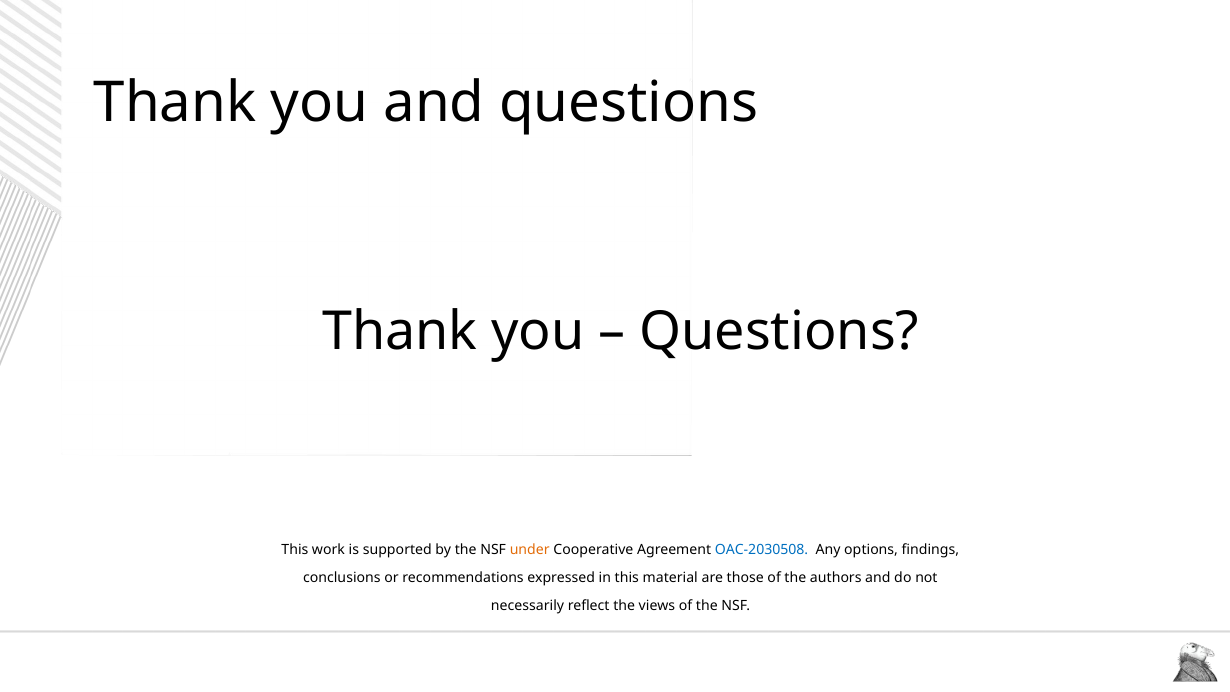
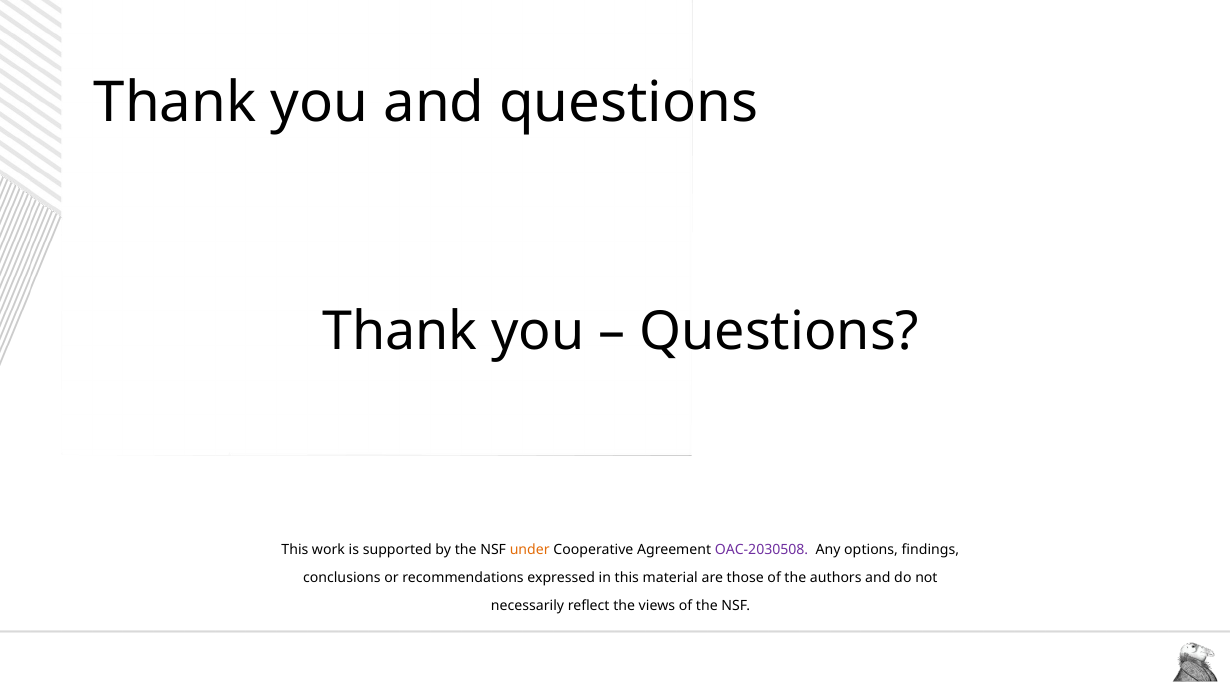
OAC-2030508 colour: blue -> purple (762, 549)
